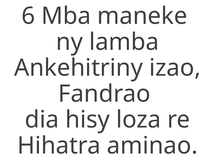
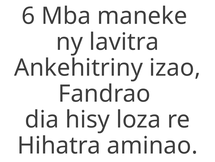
lamba: lamba -> lavitra (124, 42)
